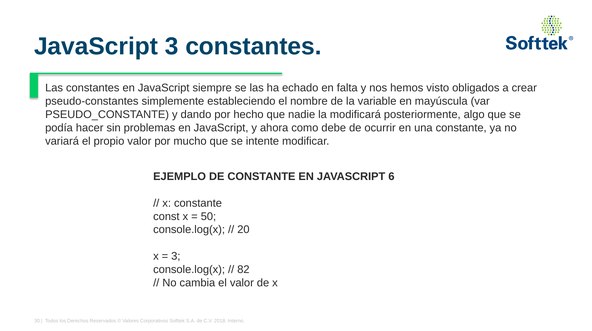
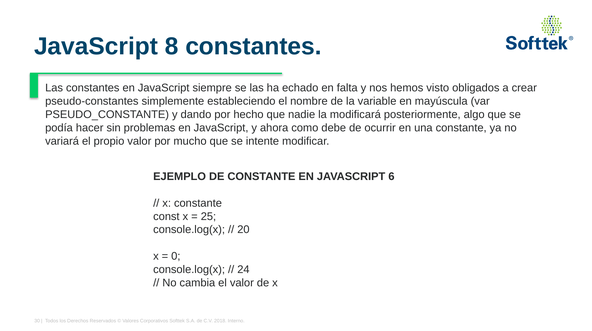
JavaScript 3: 3 -> 8 (172, 46)
50: 50 -> 25 (208, 216)
3: 3 -> 0 (176, 256)
82: 82 -> 24 (243, 269)
